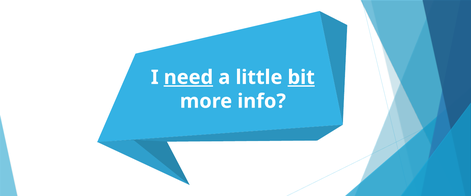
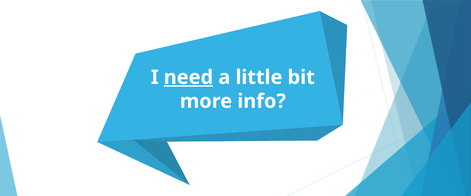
bit underline: present -> none (301, 77)
